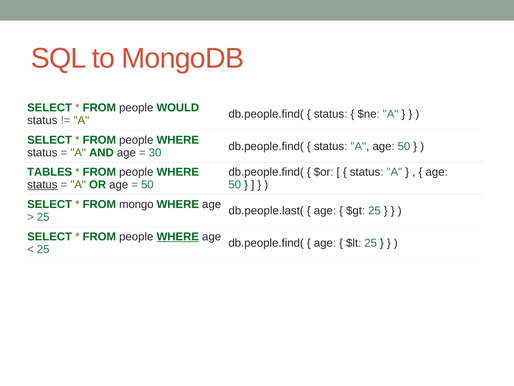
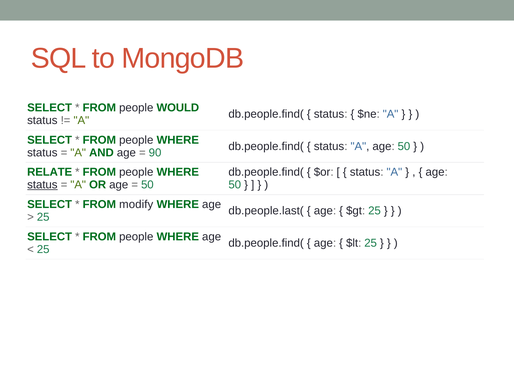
30: 30 -> 90 (155, 152)
TABLES: TABLES -> RELATE (50, 172)
mongo: mongo -> modify (136, 204)
WHERE underline: present -> none (178, 236)
